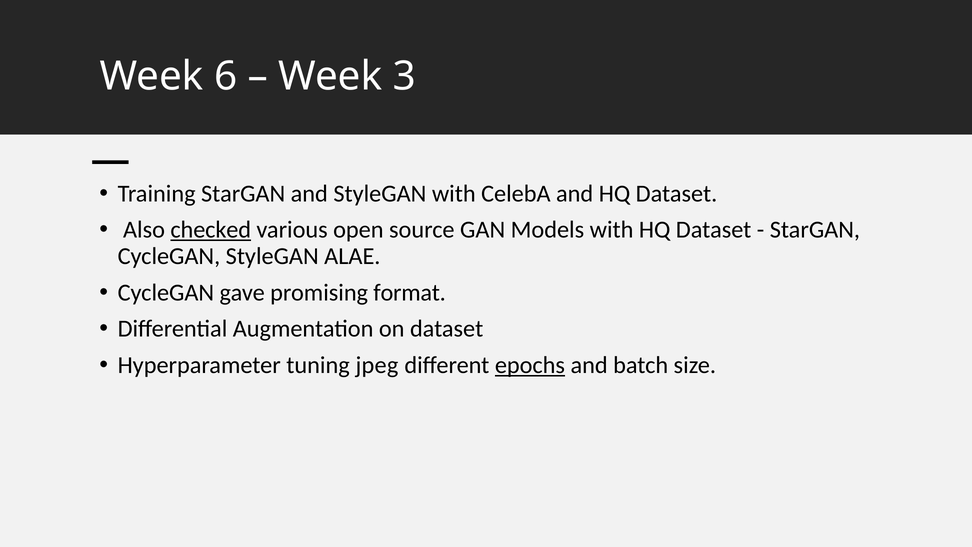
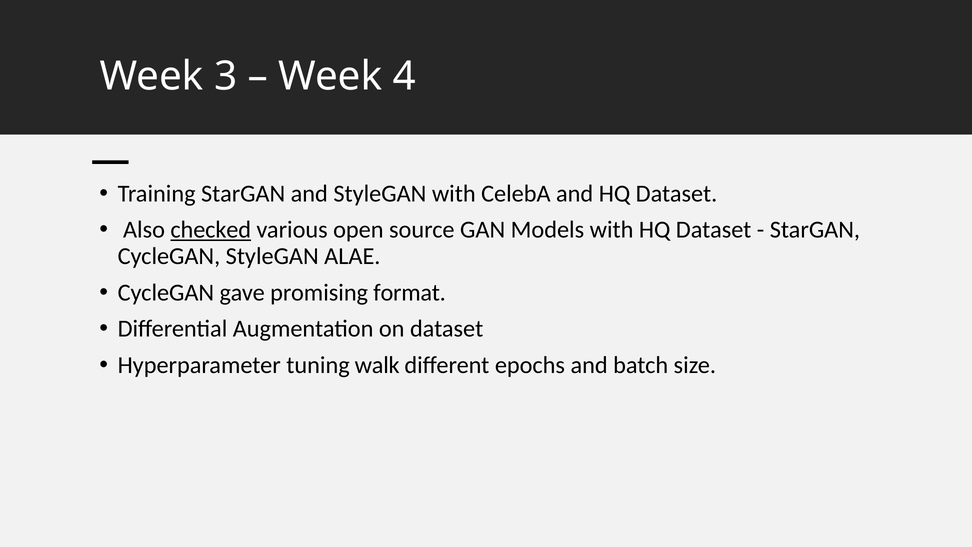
6: 6 -> 3 (226, 76)
3: 3 -> 4 (404, 76)
jpeg: jpeg -> walk (377, 365)
epochs underline: present -> none (530, 365)
